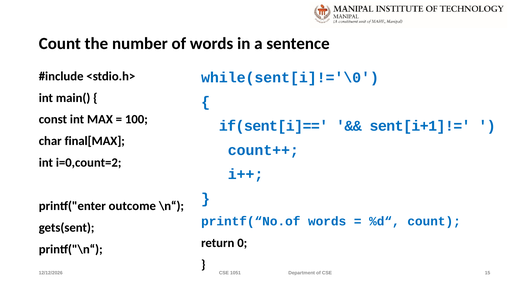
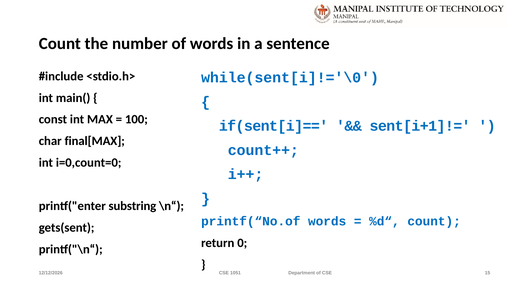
i=0,count=2: i=0,count=2 -> i=0,count=0 (89, 163)
outcome: outcome -> substring (132, 206)
